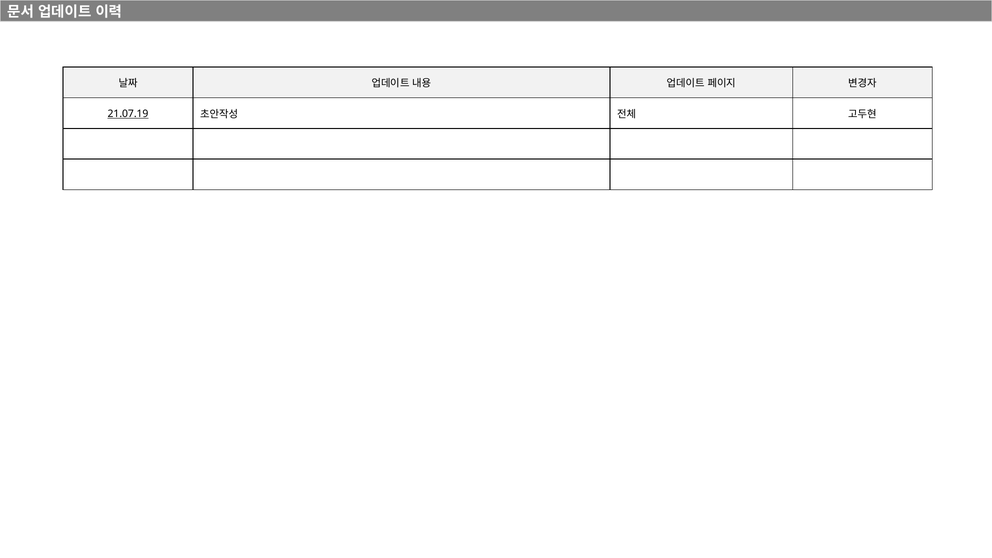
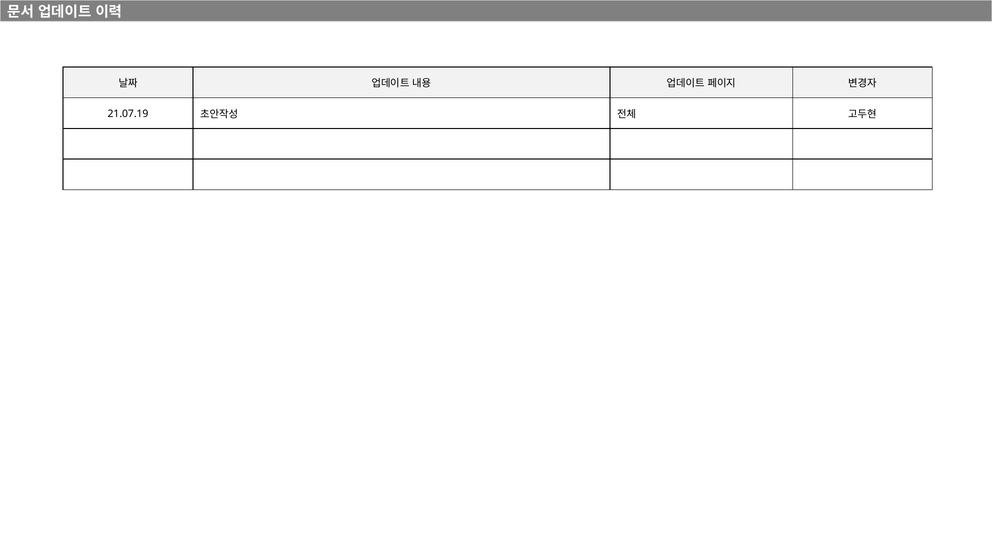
21.07.19 underline: present -> none (128, 114)
